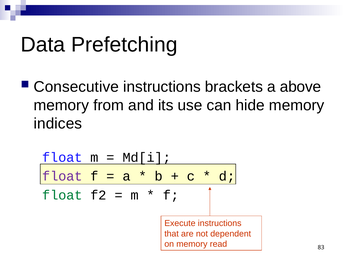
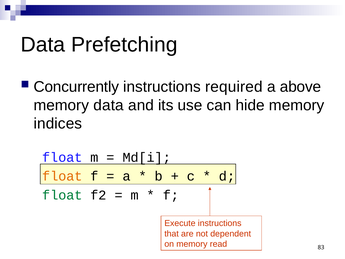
Consecutive: Consecutive -> Concurrently (76, 87)
brackets: brackets -> required (234, 87)
memory from: from -> data (109, 105)
float colour: purple -> orange (62, 176)
